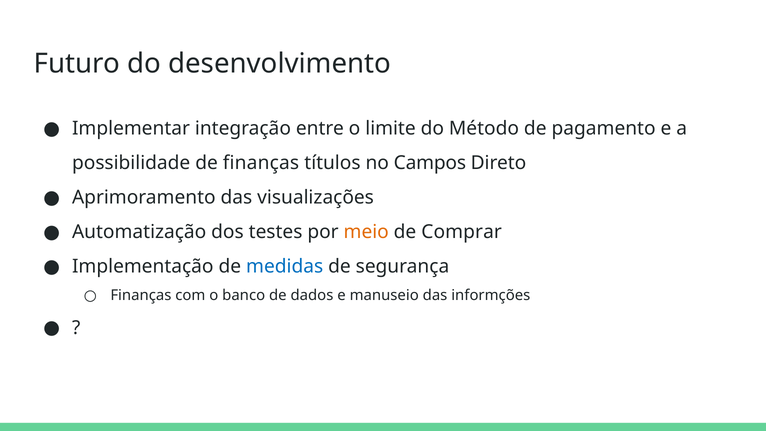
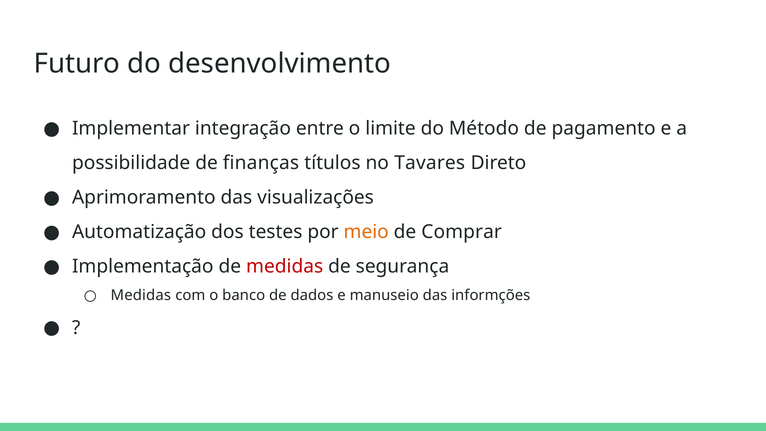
Campos: Campos -> Tavares (430, 163)
medidas colour: blue -> red (285, 266)
Finanças: Finanças -> Medidas (141, 295)
